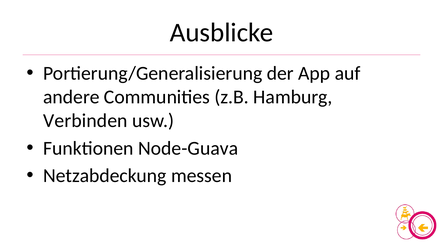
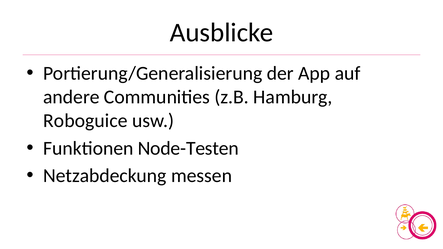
Verbinden: Verbinden -> Roboguice (85, 121)
Node-Guava: Node-Guava -> Node-Testen (188, 148)
